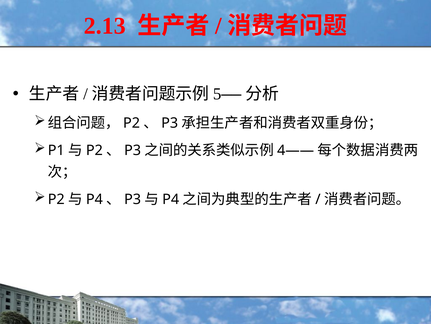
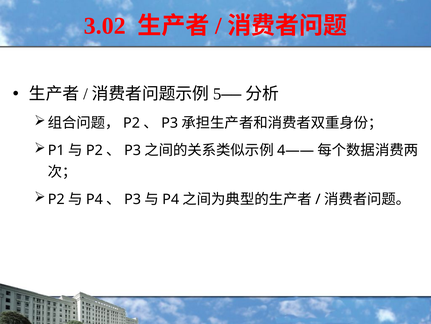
2.13: 2.13 -> 3.02 (105, 26)
